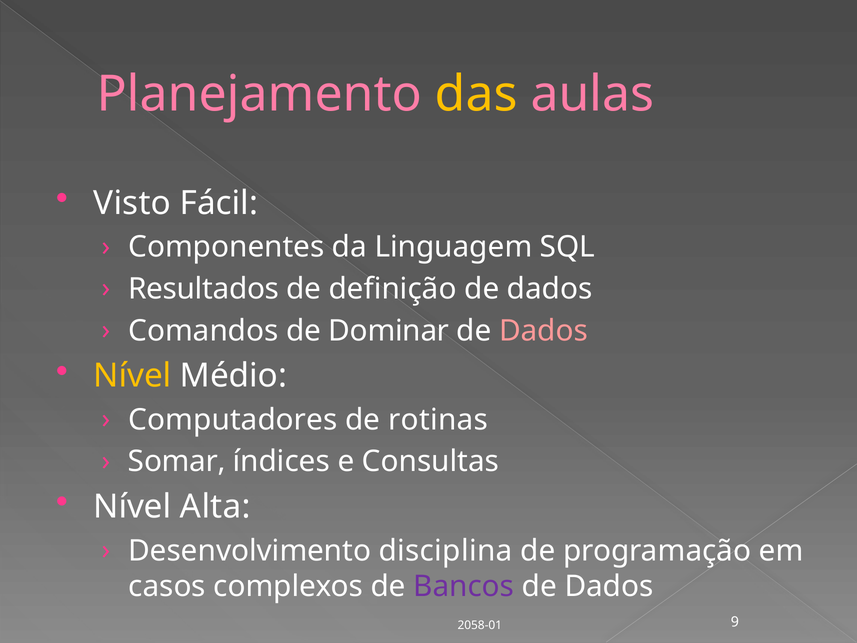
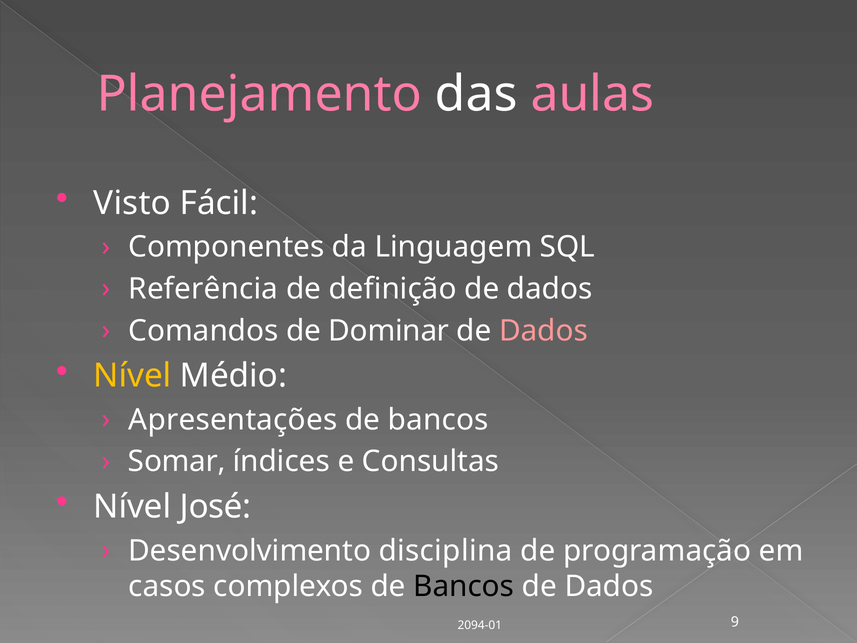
das colour: yellow -> white (476, 94)
Resultados: Resultados -> Referência (203, 289)
Computadores: Computadores -> Apresentações (233, 420)
rotinas: rotinas -> bancos (438, 420)
Alta: Alta -> José (216, 507)
Bancos colour: purple -> black (464, 586)
2058-01: 2058-01 -> 2094-01 (480, 625)
